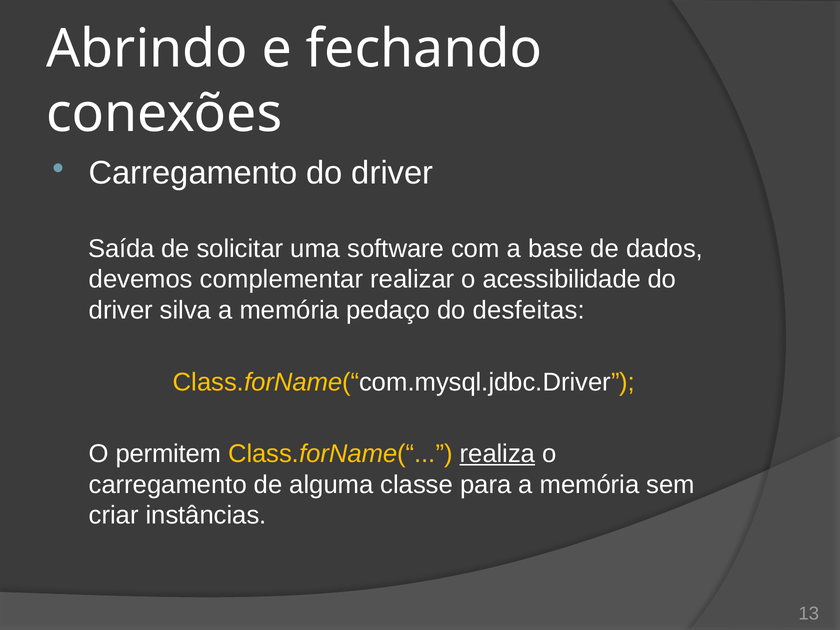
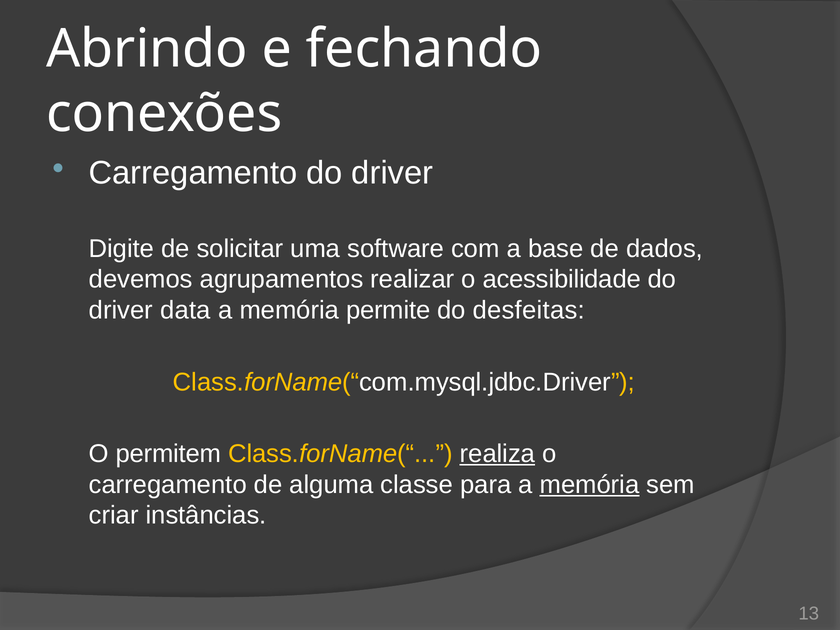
Saída: Saída -> Digite (121, 249)
complementar: complementar -> agrupamentos (282, 279)
silva: silva -> data (185, 310)
pedaço: pedaço -> permite (388, 310)
memória underline: none -> present (589, 485)
